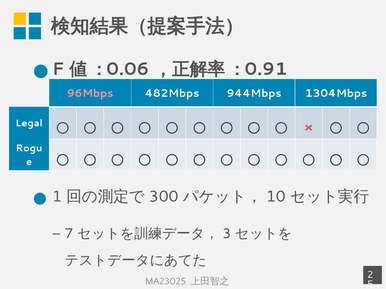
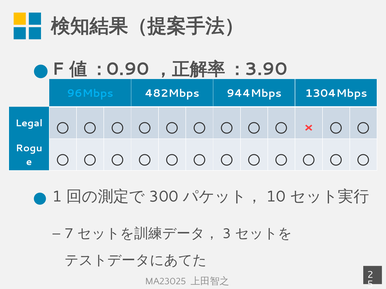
0.06: 0.06 -> 0.90 (128, 69)
0.91: 0.91 -> 3.90 (266, 69)
96Mbps colour: pink -> light blue (90, 94)
